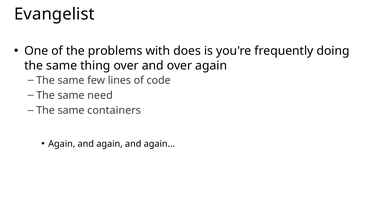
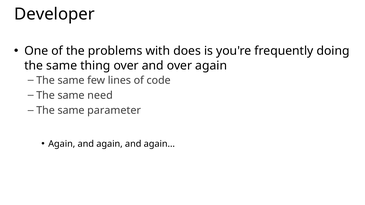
Evangelist: Evangelist -> Developer (54, 14)
containers: containers -> parameter (114, 111)
